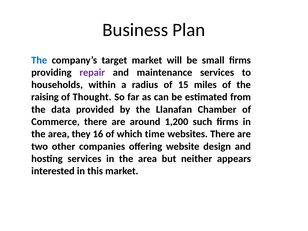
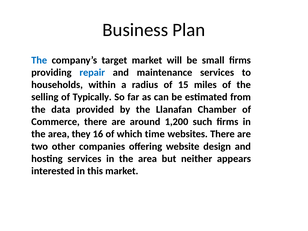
repair colour: purple -> blue (92, 72)
raising: raising -> selling (45, 97)
Thought: Thought -> Typically (92, 97)
